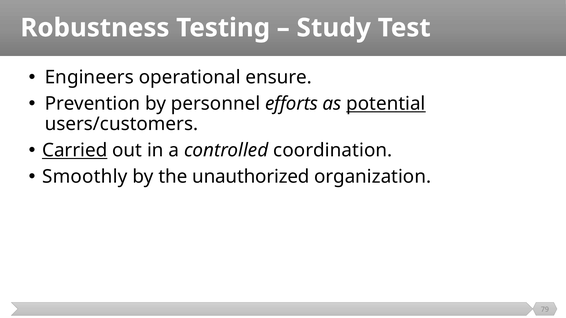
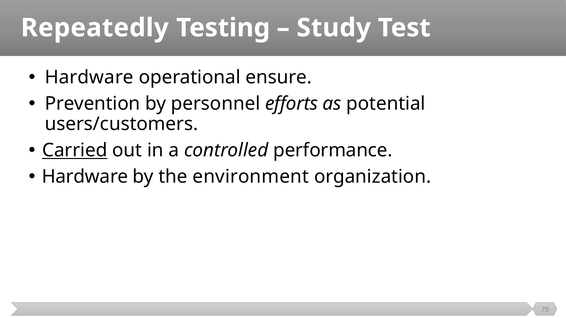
Robustness: Robustness -> Repeatedly (95, 28)
Engineers: Engineers -> Hardware (89, 78)
potential underline: present -> none (386, 104)
coordination: coordination -> performance (333, 150)
Smoothly: Smoothly -> Hardware (85, 177)
unauthorized: unauthorized -> environment (251, 177)
